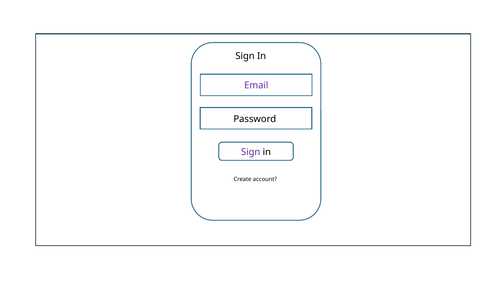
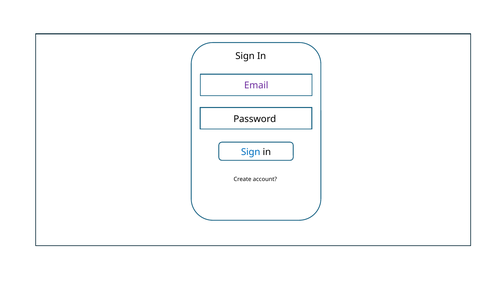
Sign colour: purple -> blue (251, 152)
